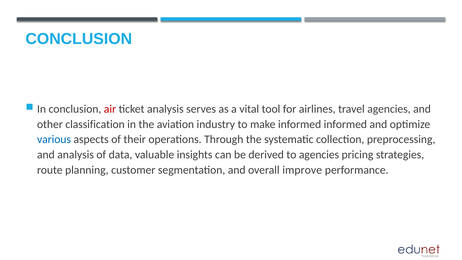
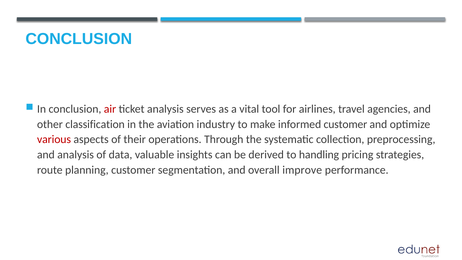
informed informed: informed -> customer (345, 124)
various colour: blue -> red (54, 139)
to agencies: agencies -> handling (319, 155)
